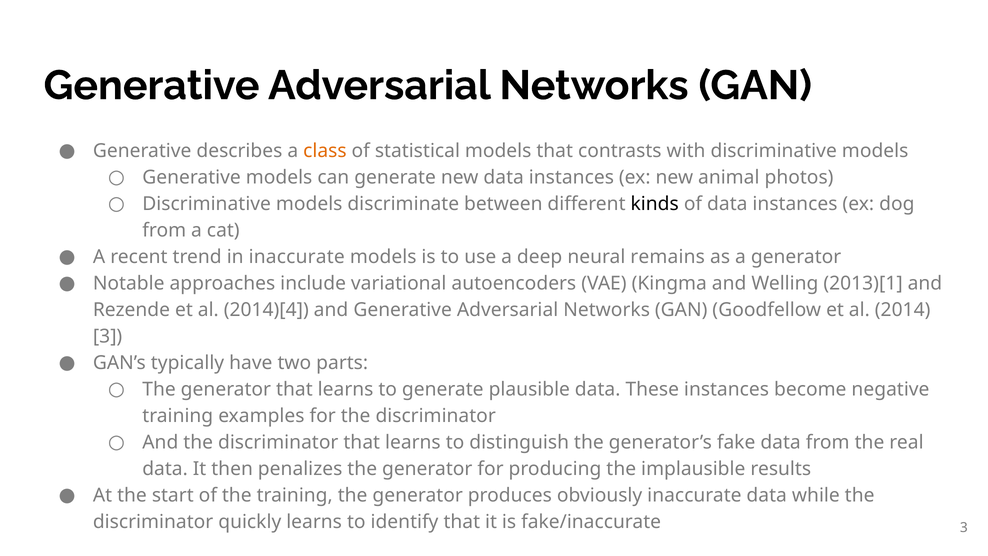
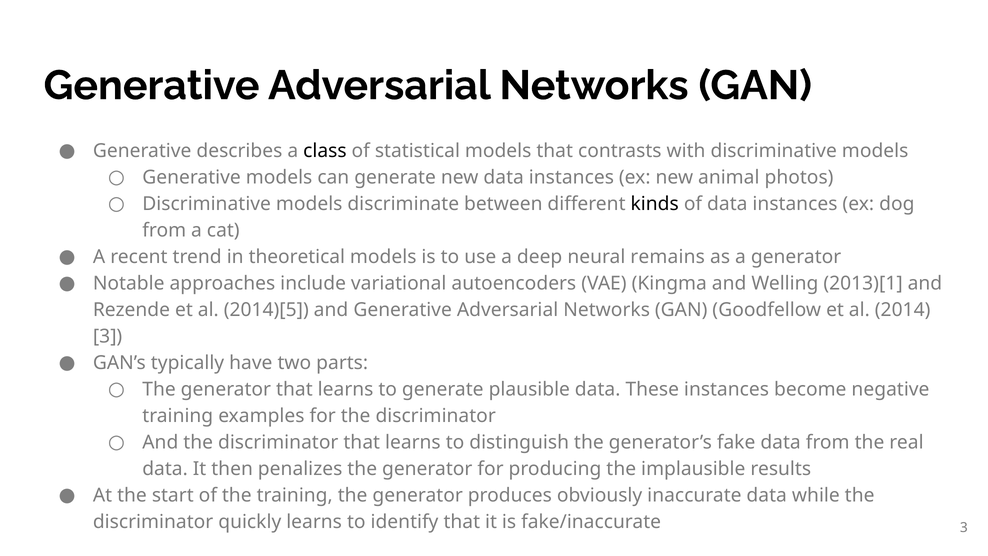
class colour: orange -> black (325, 151)
in inaccurate: inaccurate -> theoretical (297, 257)
2014)[4: 2014)[4 -> 2014)[5 (266, 310)
